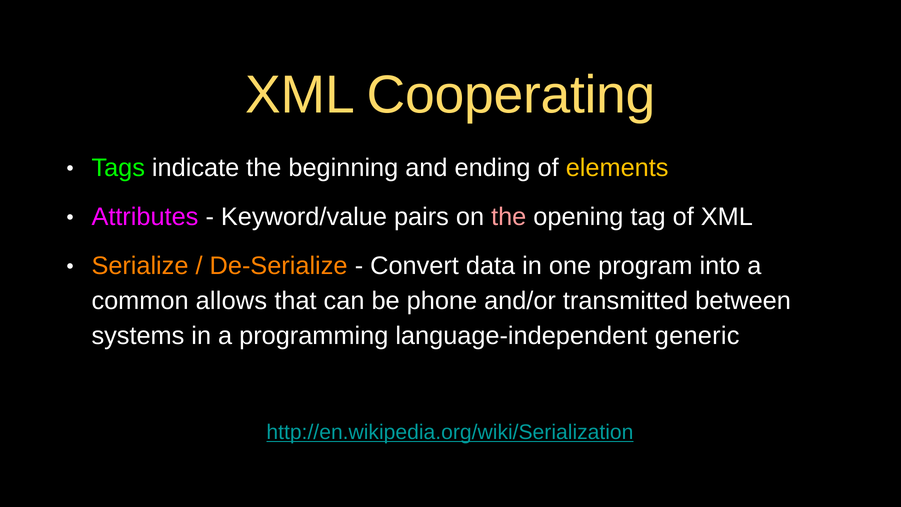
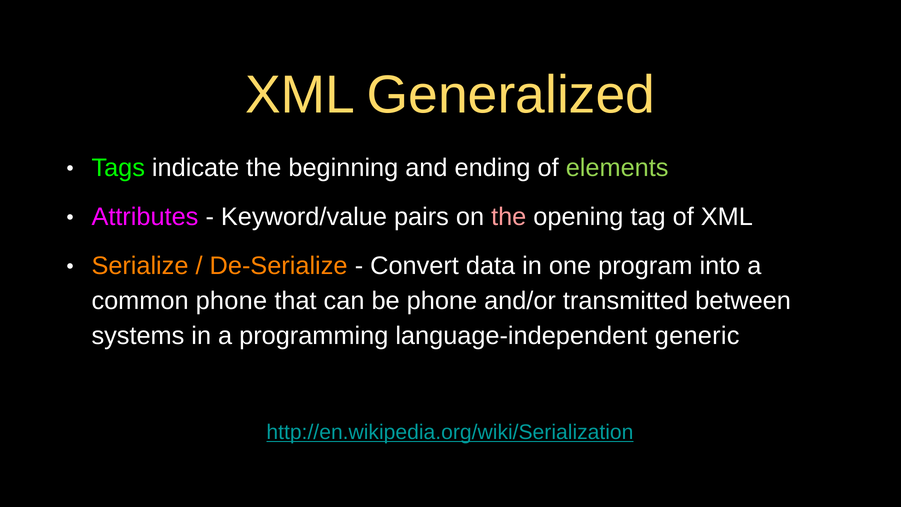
Cooperating: Cooperating -> Generalized (511, 95)
elements colour: yellow -> light green (617, 168)
common allows: allows -> phone (231, 301)
